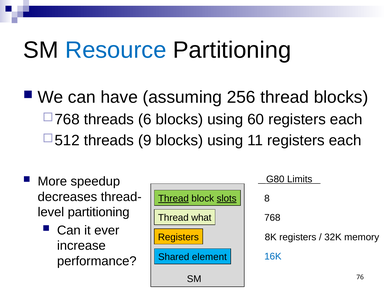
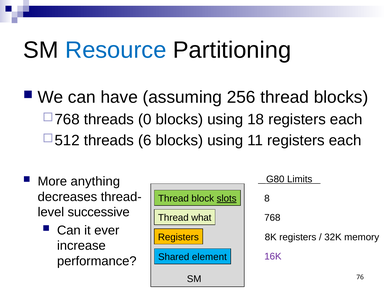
6: 6 -> 0 (145, 120)
60: 60 -> 18 (256, 120)
9: 9 -> 6 (145, 141)
speedup: speedup -> anything (95, 181)
Thread underline: present -> none (173, 199)
partitioning: partitioning -> successive (99, 212)
16K colour: blue -> purple (273, 257)
